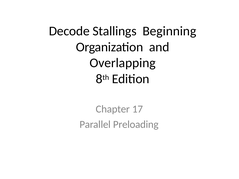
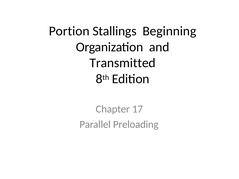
Decode: Decode -> Portion (69, 31)
Overlapping: Overlapping -> Transmitted (123, 63)
